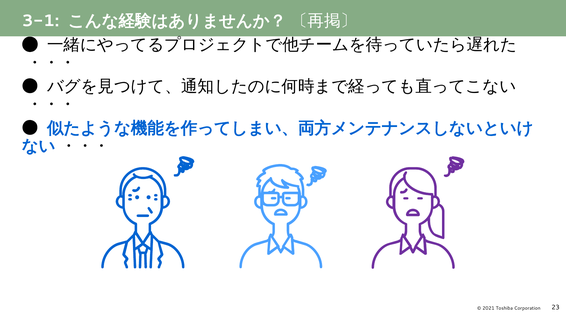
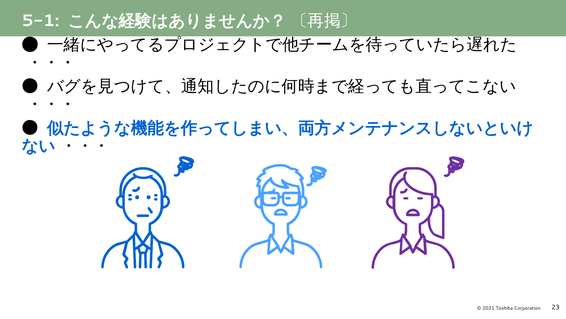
3-1: 3-1 -> 5-1 (41, 21)
